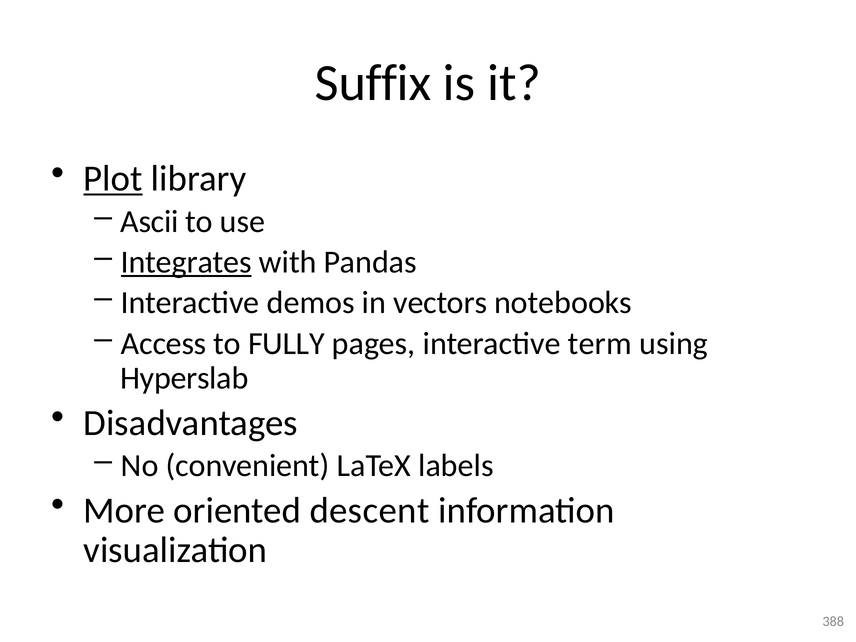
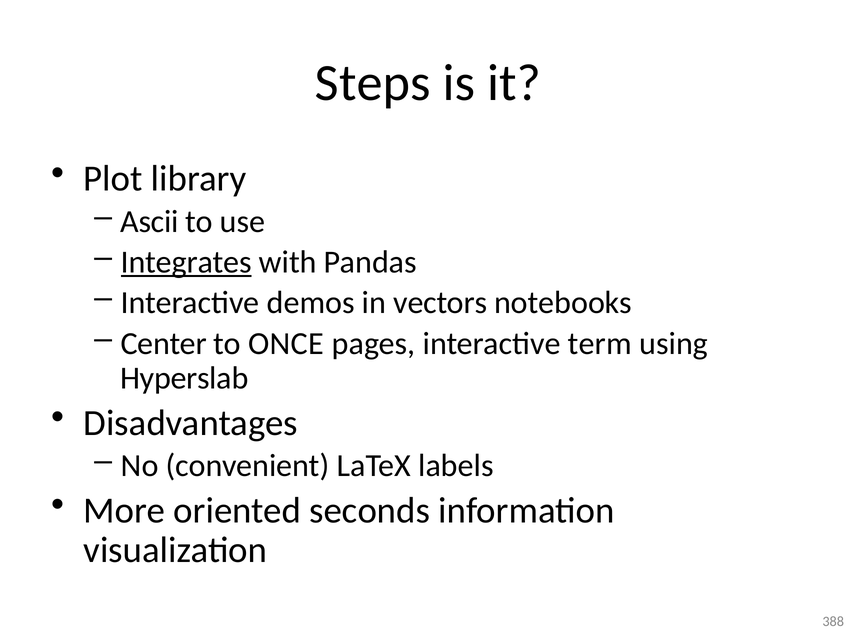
Suffix: Suffix -> Steps (373, 83)
Plot underline: present -> none (113, 179)
Access: Access -> Center (164, 344)
FULLY: FULLY -> ONCE (286, 344)
descent: descent -> seconds (370, 510)
